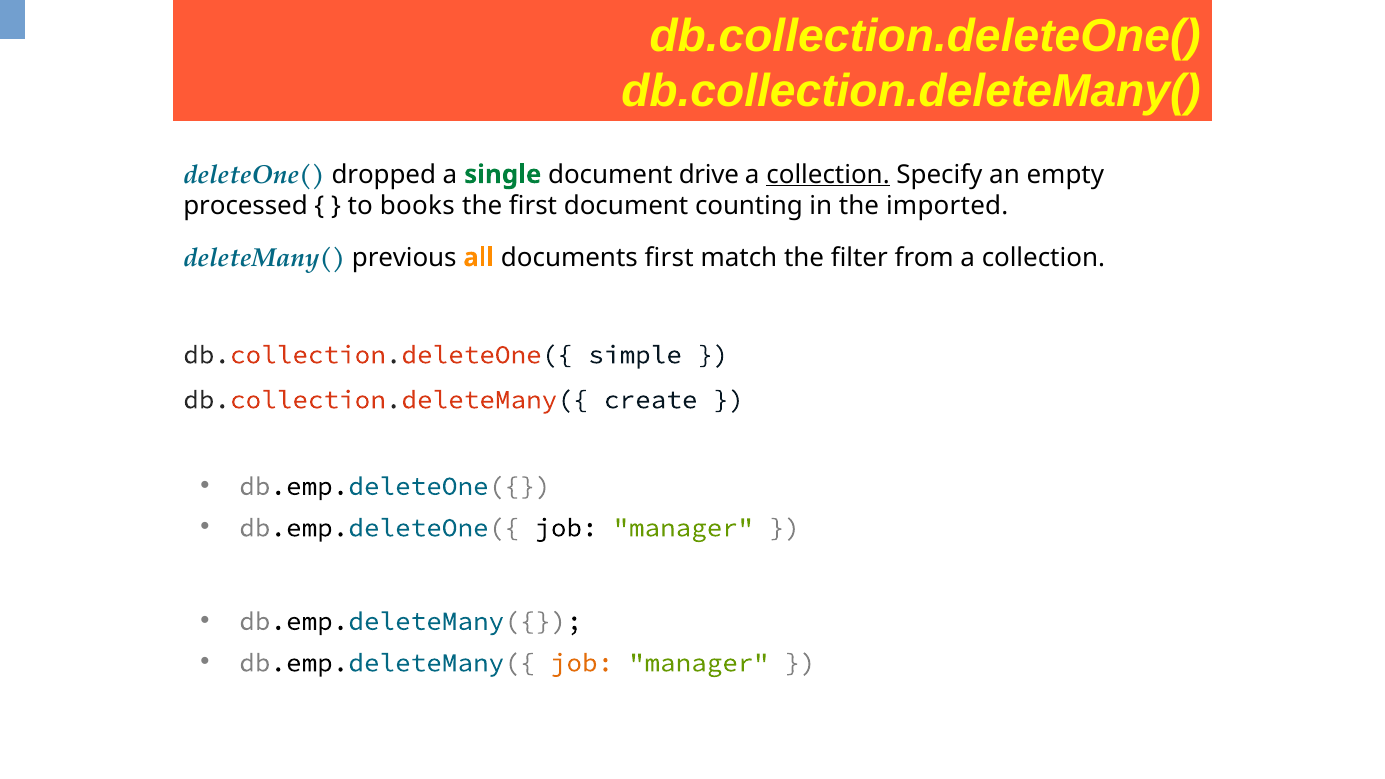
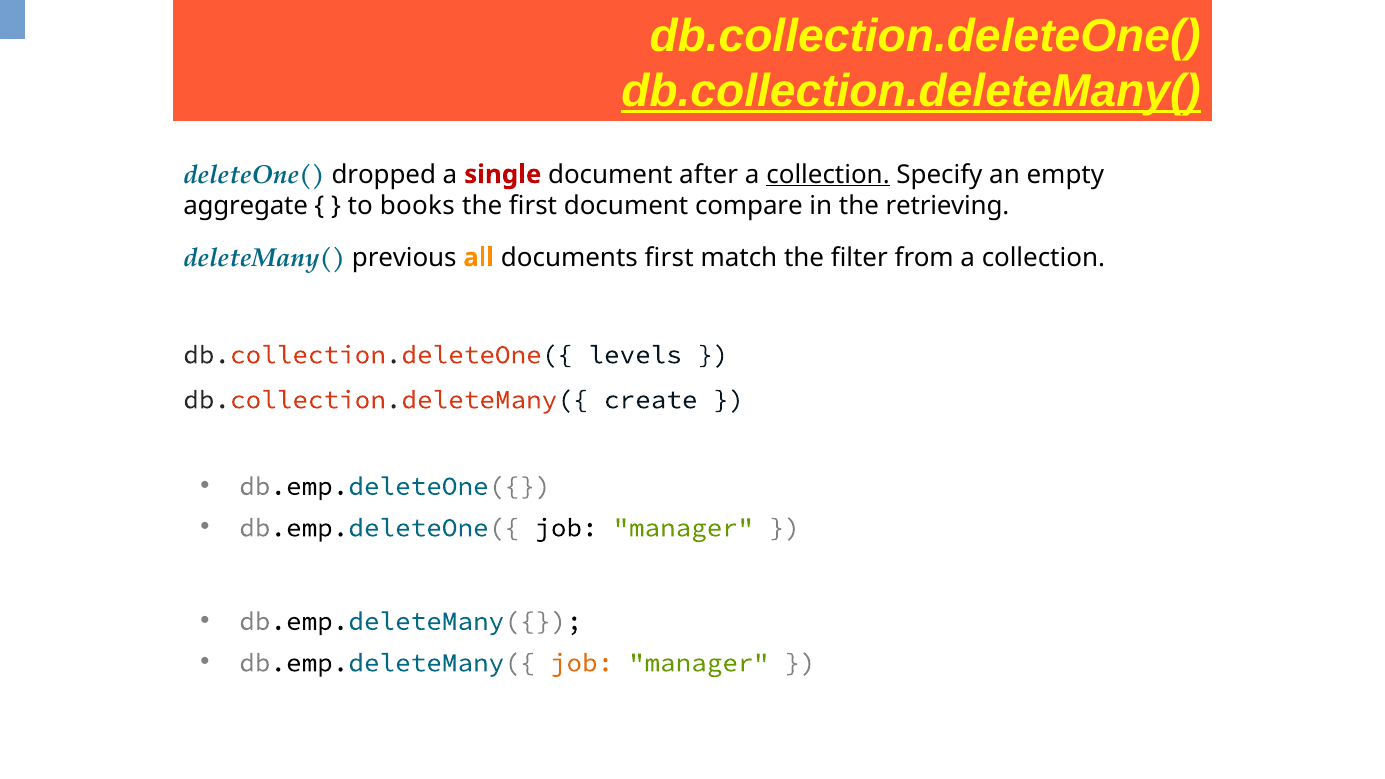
db.collection.deleteMany( underline: none -> present (911, 91)
single colour: green -> red (503, 174)
drive: drive -> after (709, 174)
processed: processed -> aggregate (246, 206)
counting: counting -> compare (749, 206)
imported: imported -> retrieving (947, 206)
simple: simple -> levels (635, 355)
